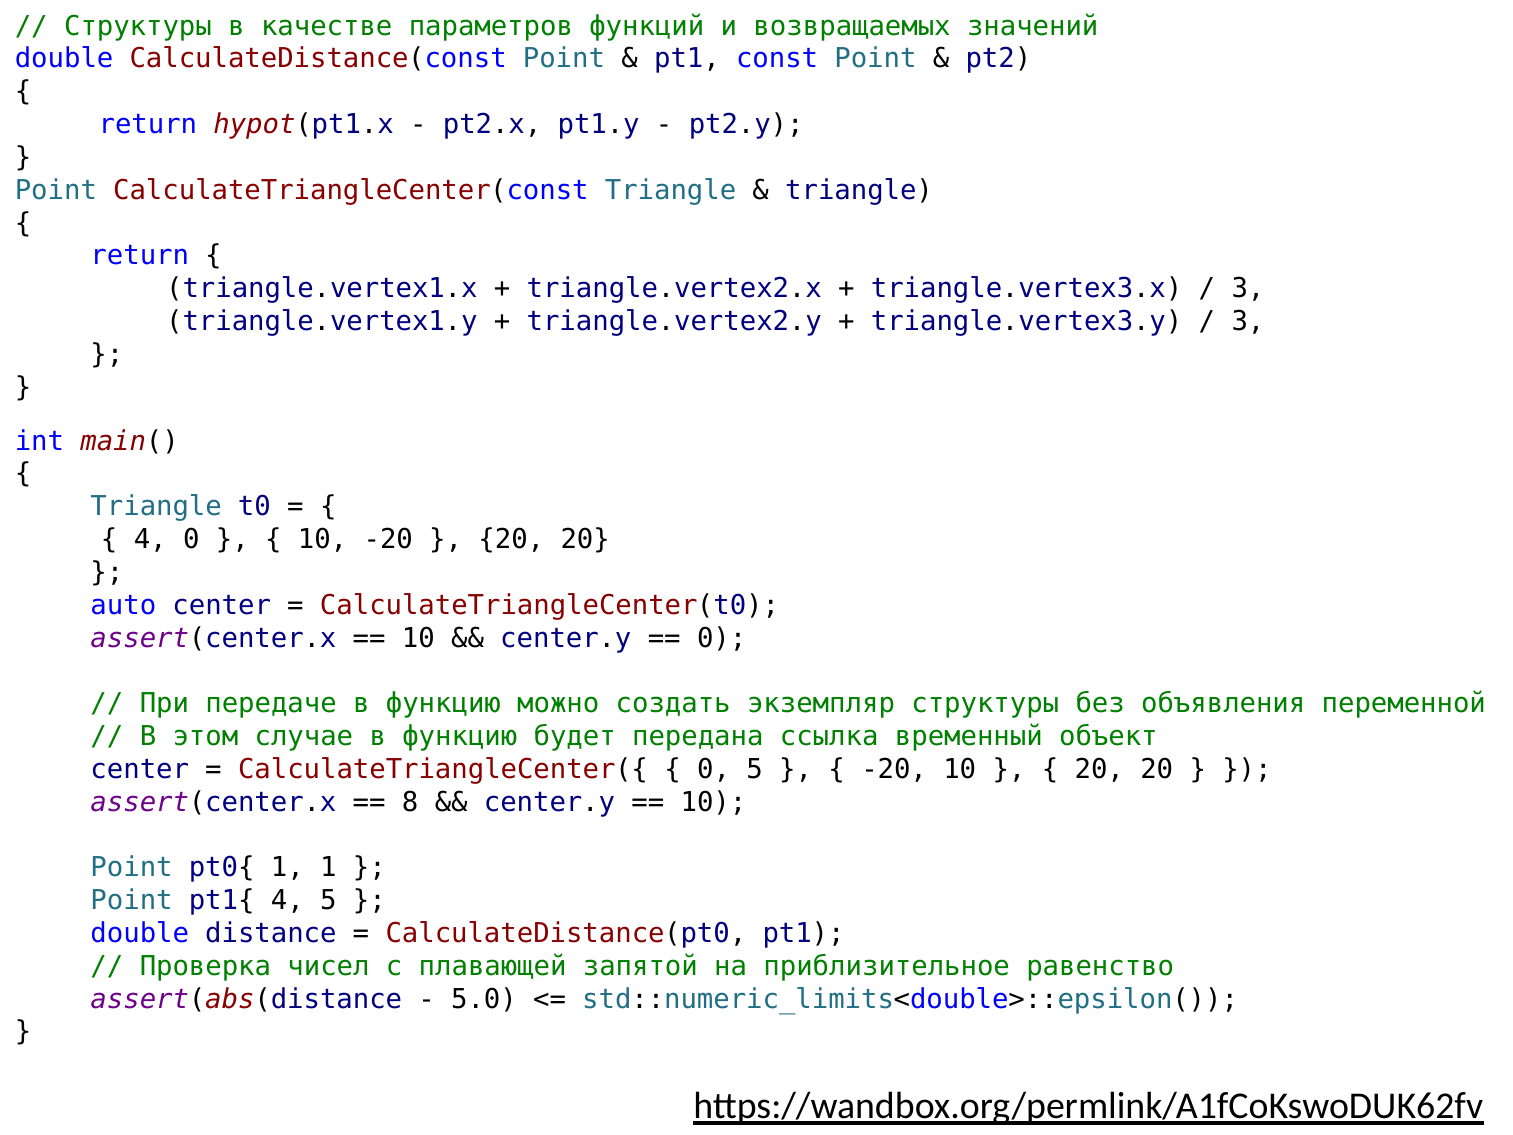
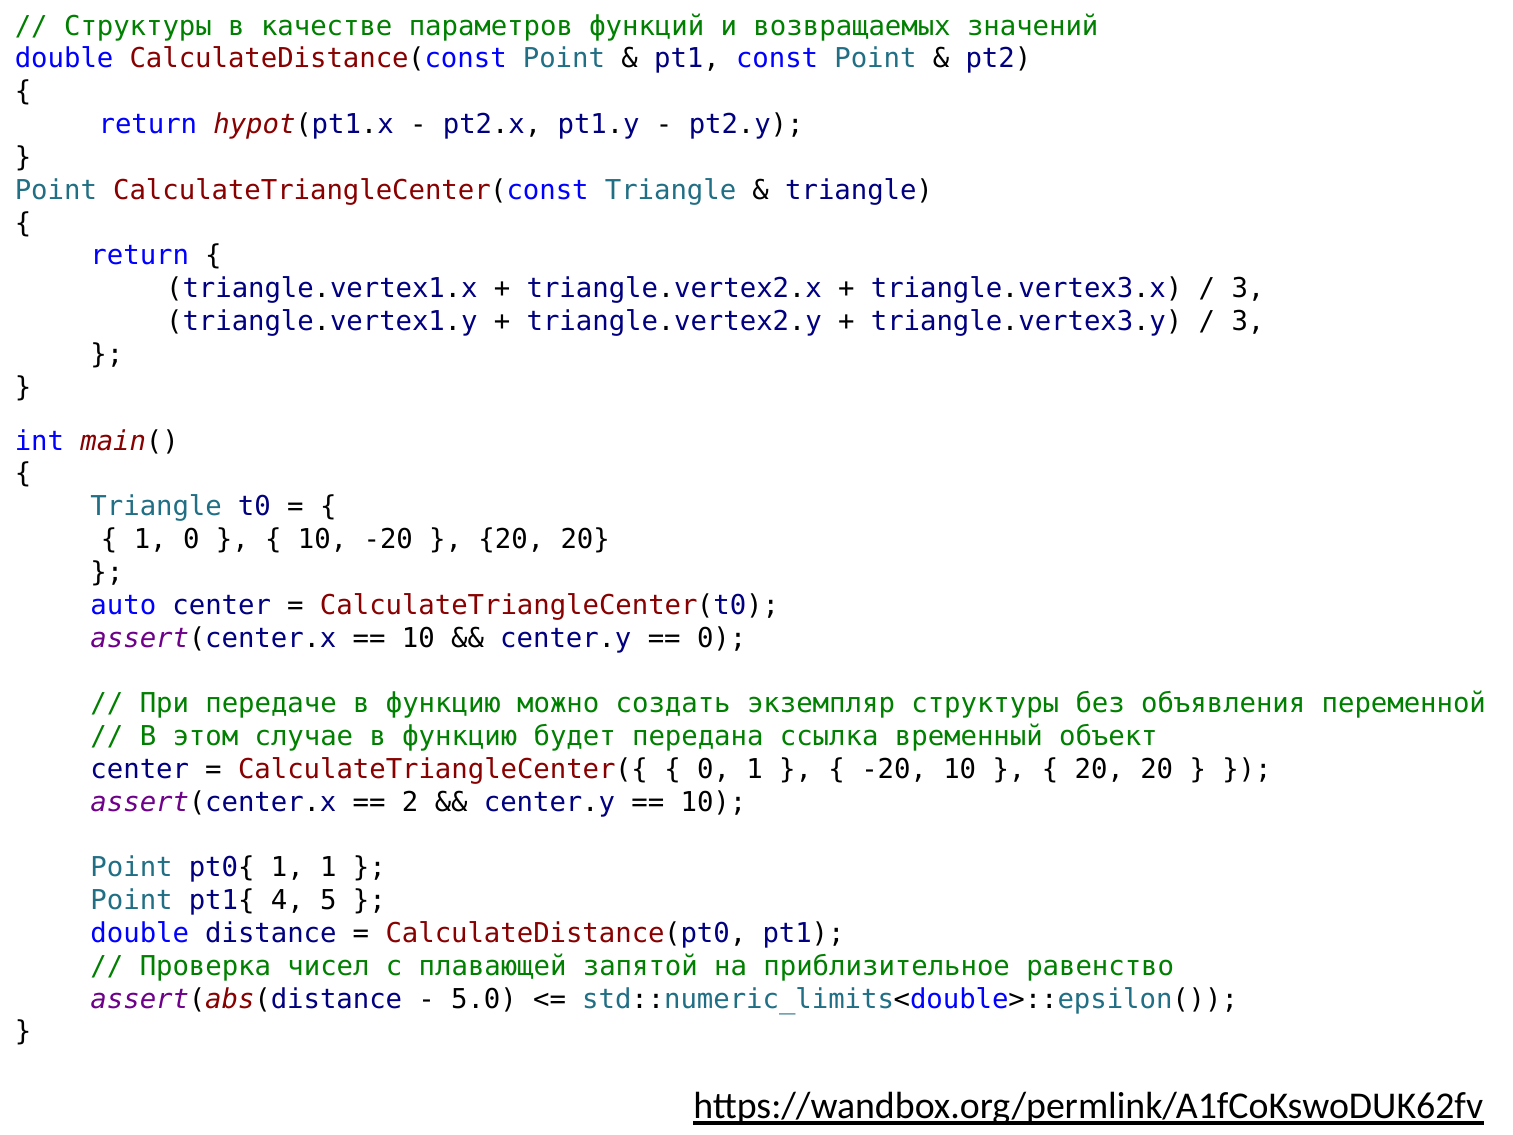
4: 4 -> 1 (150, 539)
0 5: 5 -> 1 (755, 769)
8: 8 -> 2 (410, 802)
